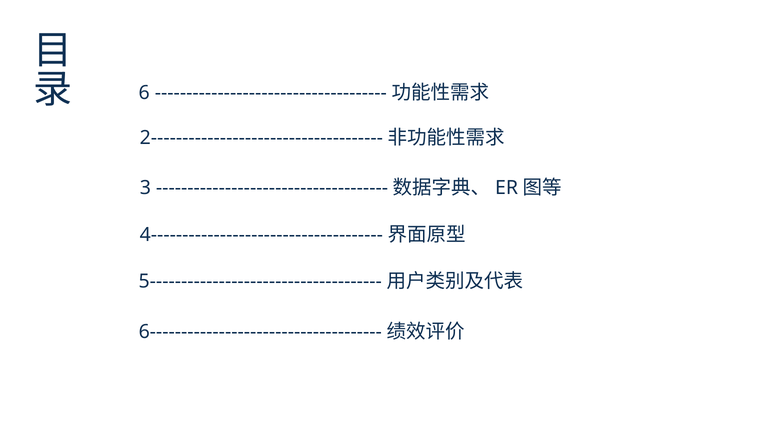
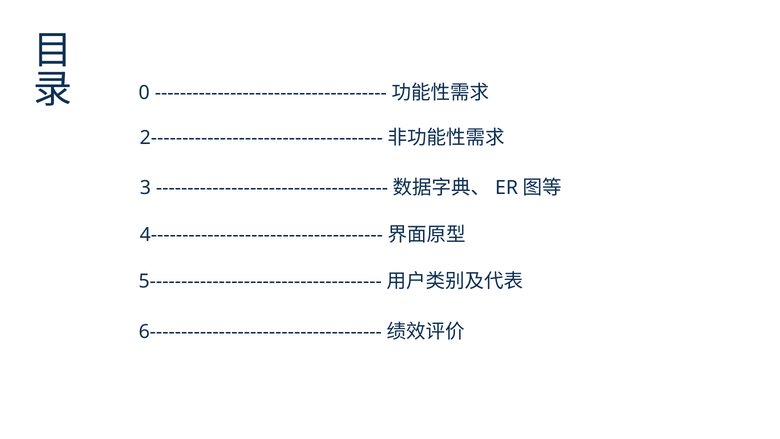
6: 6 -> 0 (144, 93)
